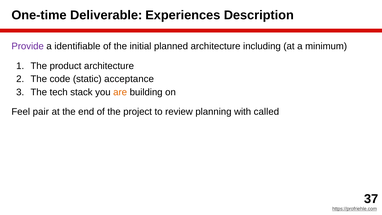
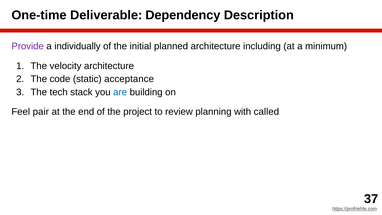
Experiences: Experiences -> Dependency (183, 15)
identifiable: identifiable -> individually (77, 46)
product: product -> velocity (66, 66)
are colour: orange -> blue (120, 92)
